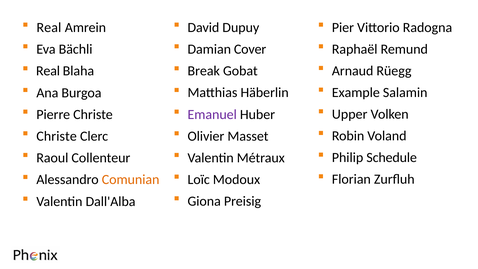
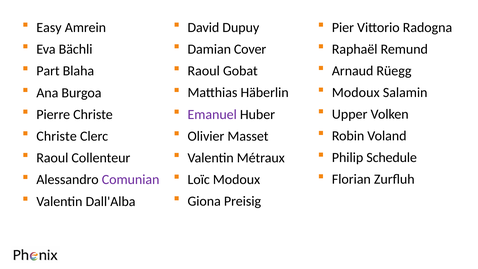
Real: Real -> Easy (49, 28)
Real: Real -> Part (48, 71)
Break: Break -> Raoul (204, 71)
Example: Example -> Modoux (356, 93)
Comunian colour: orange -> purple (131, 180)
